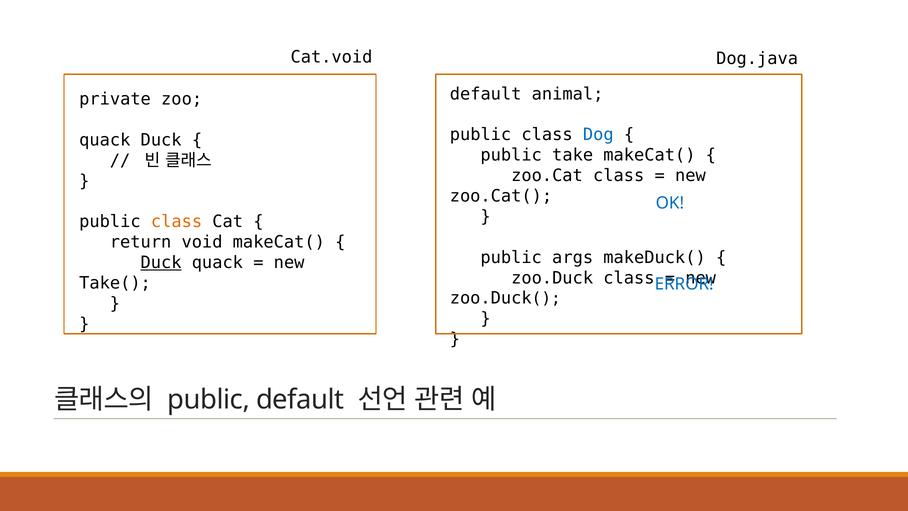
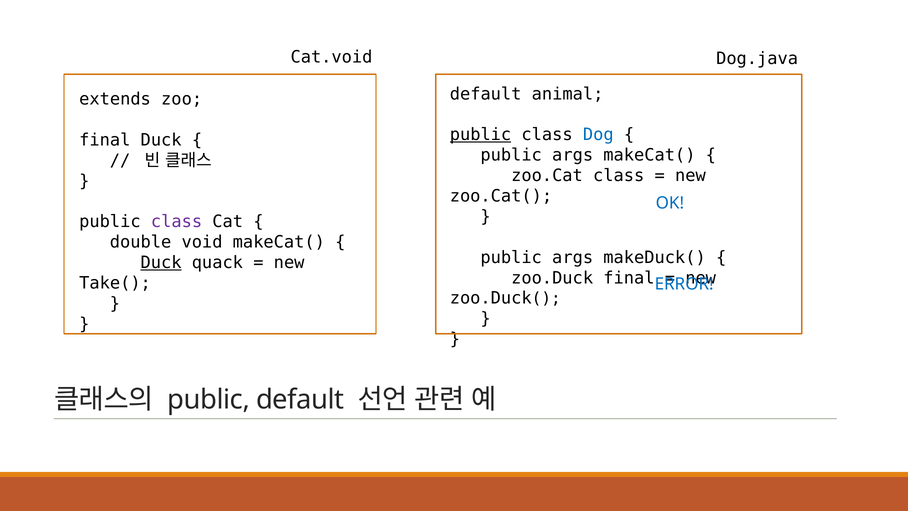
private: private -> extends (115, 99)
public underline: none -> present (481, 135)
quack: quack -> final (105, 140)
take: take -> args (573, 155)
class colour: orange -> purple (177, 222)
return: return -> double (141, 242)
zoo.Duck class: class -> final (629, 278)
